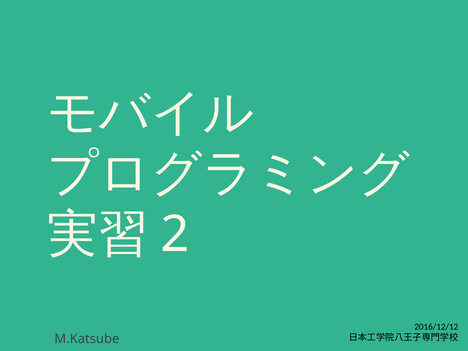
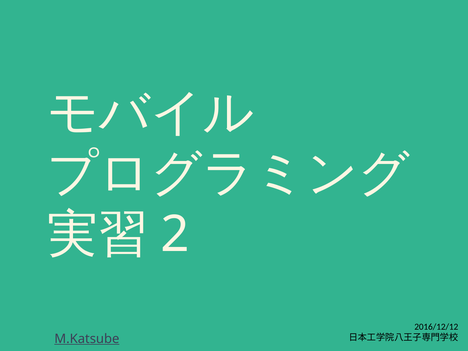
M.Katsube underline: none -> present (87, 339)
